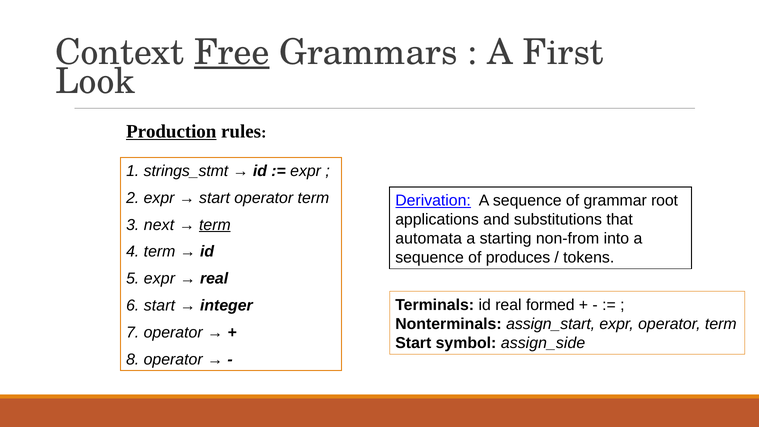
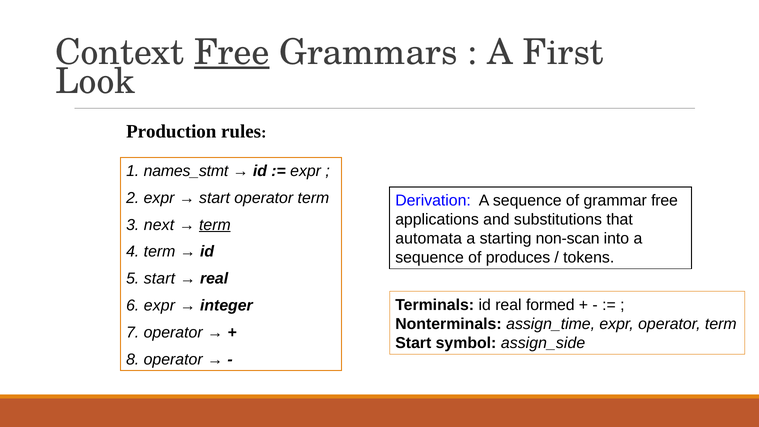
Production underline: present -> none (171, 131)
strings_stmt: strings_stmt -> names_stmt (186, 171)
Derivation underline: present -> none (433, 201)
grammar root: root -> free (665, 201)
non-from: non-from -> non-scan (568, 239)
5 expr: expr -> start (159, 279)
6 start: start -> expr (159, 305)
assign_start: assign_start -> assign_time (551, 324)
